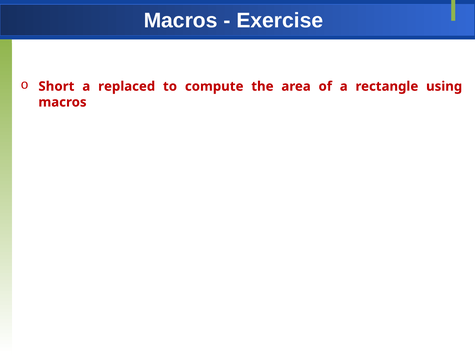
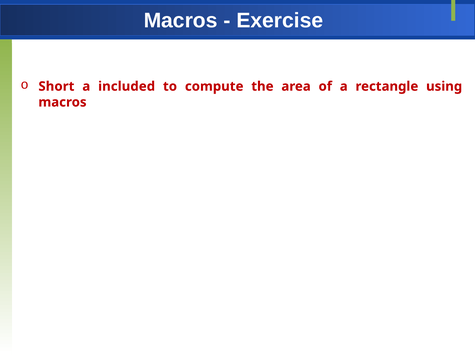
replaced: replaced -> included (127, 86)
